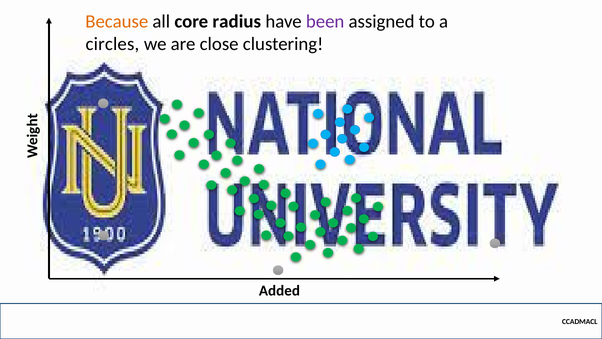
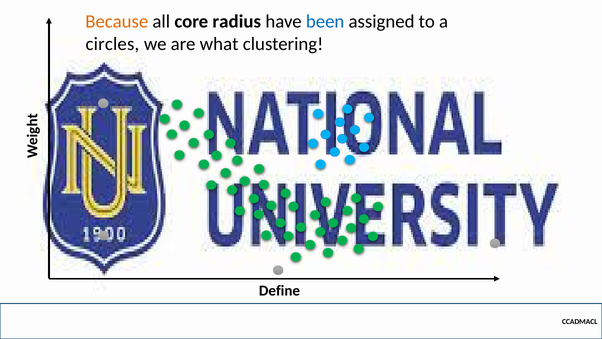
been colour: purple -> blue (325, 21)
close: close -> what (219, 44)
Added: Added -> Define (280, 291)
